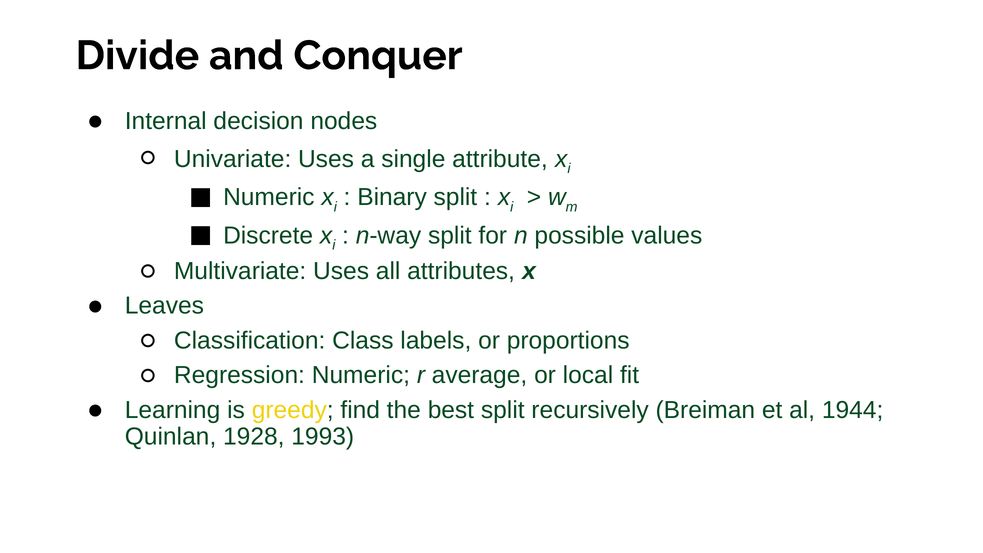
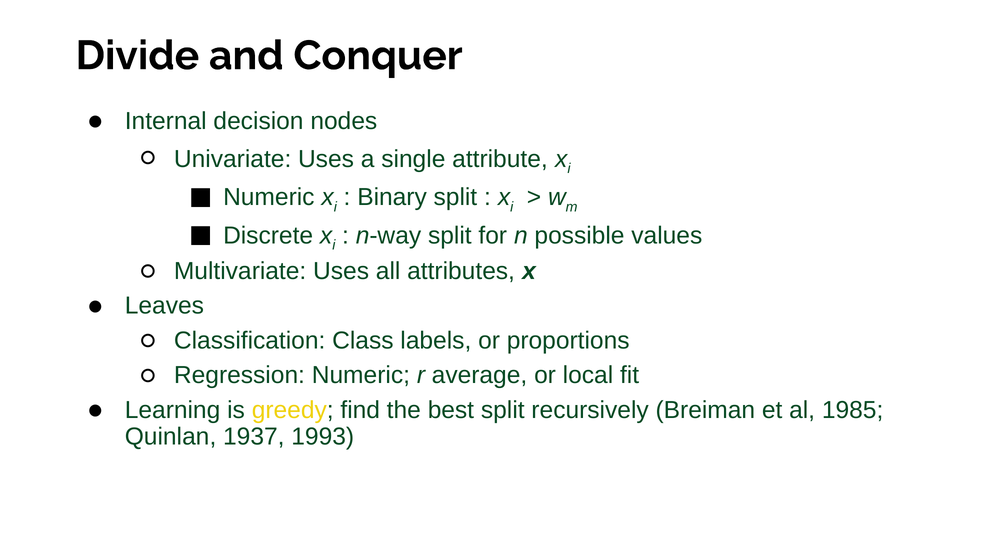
1944: 1944 -> 1985 (853, 410)
1928: 1928 -> 1937 (254, 437)
